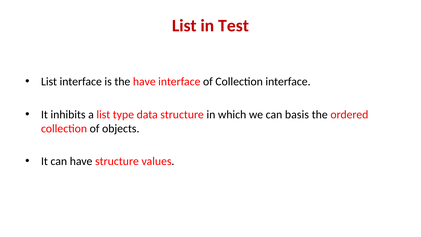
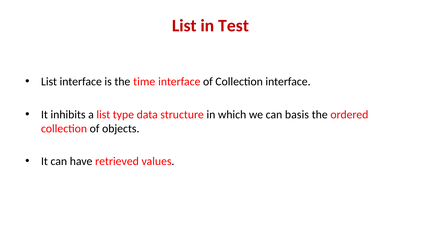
the have: have -> time (144, 82)
have structure: structure -> retrieved (117, 161)
